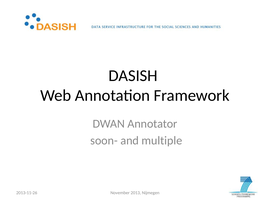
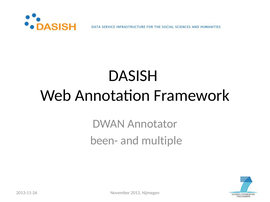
soon-: soon- -> been- (104, 141)
